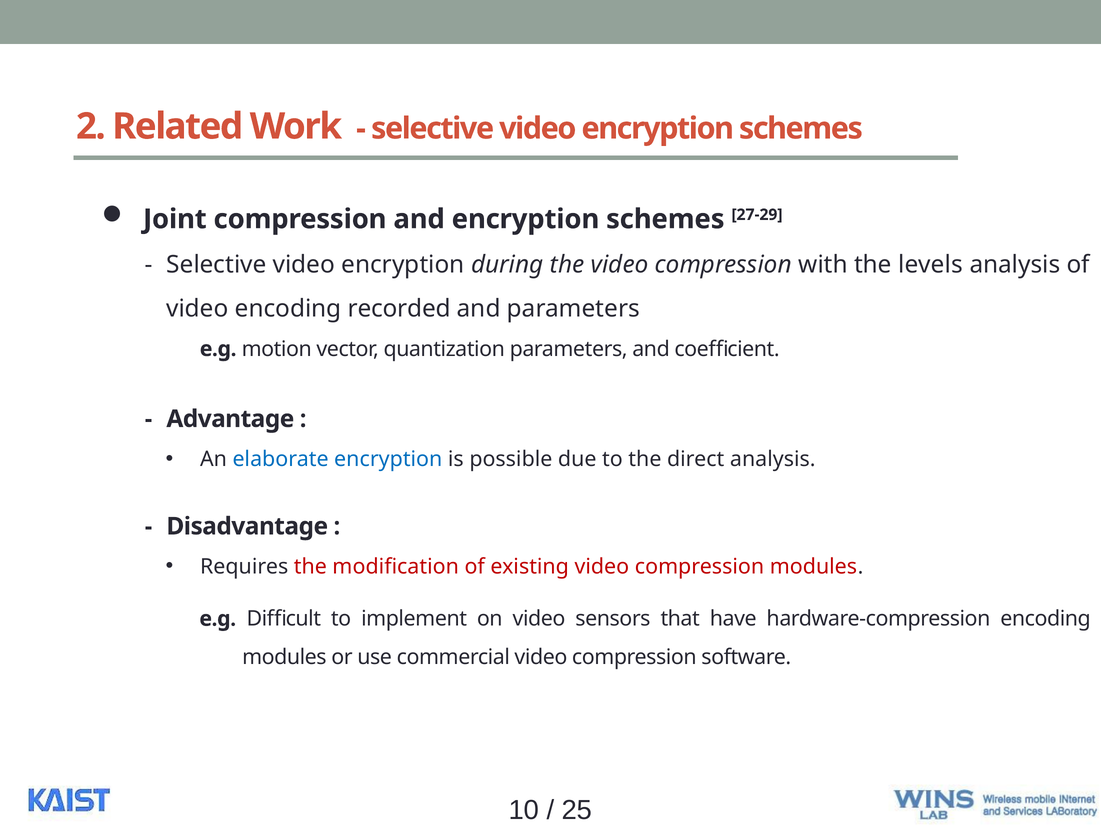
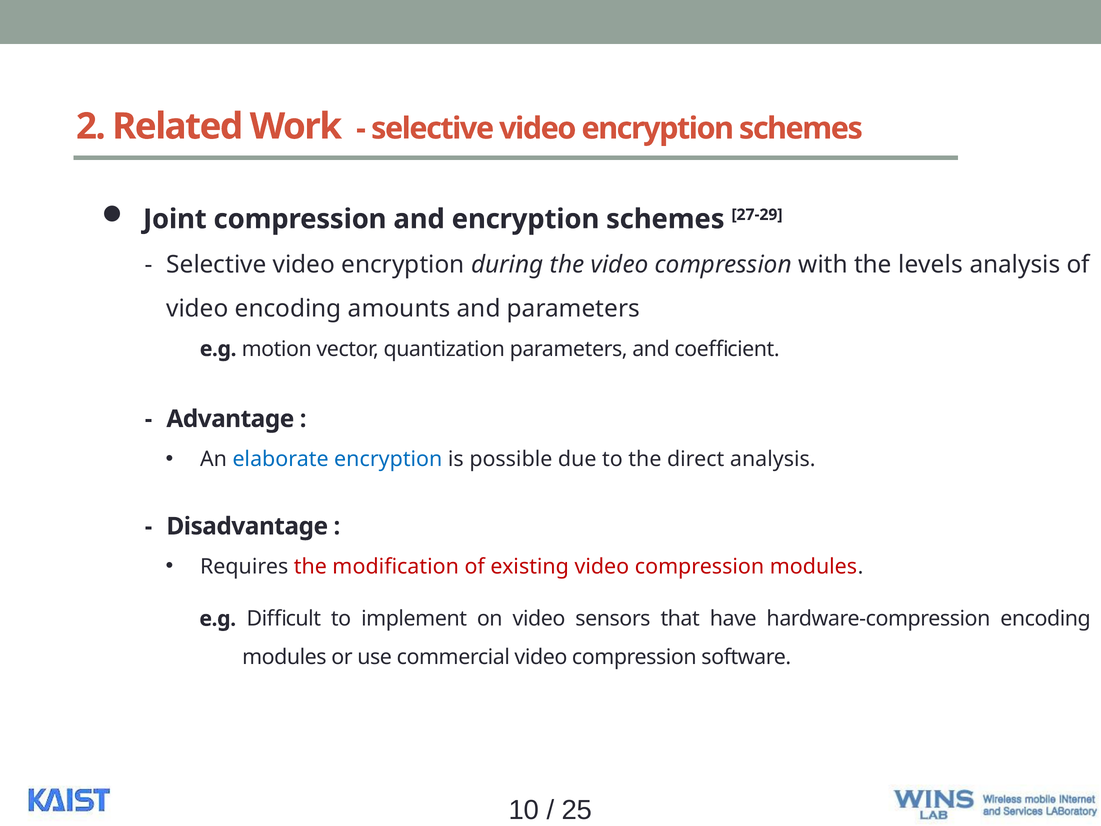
recorded: recorded -> amounts (399, 309)
